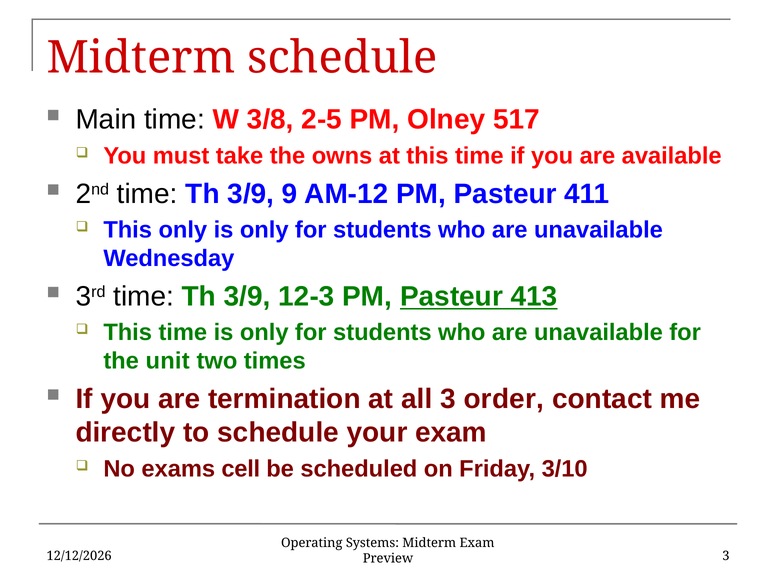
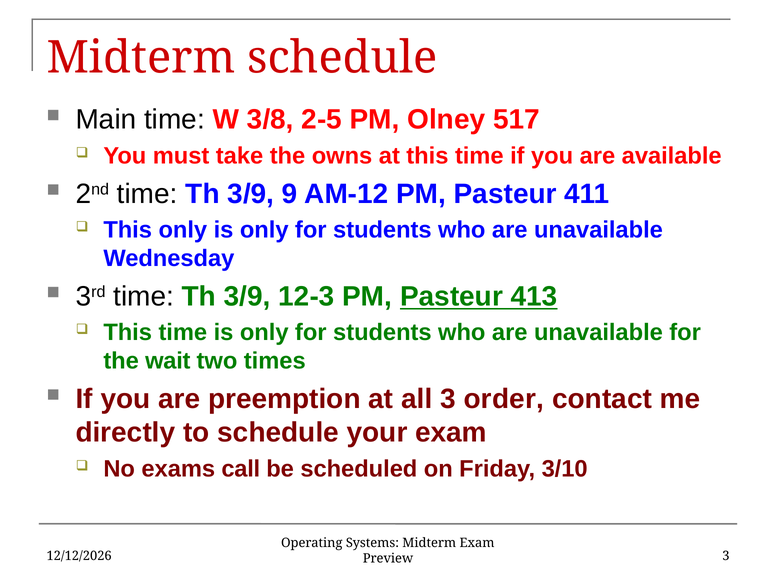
unit: unit -> wait (168, 361)
termination: termination -> preemption (284, 399)
cell: cell -> call (241, 469)
